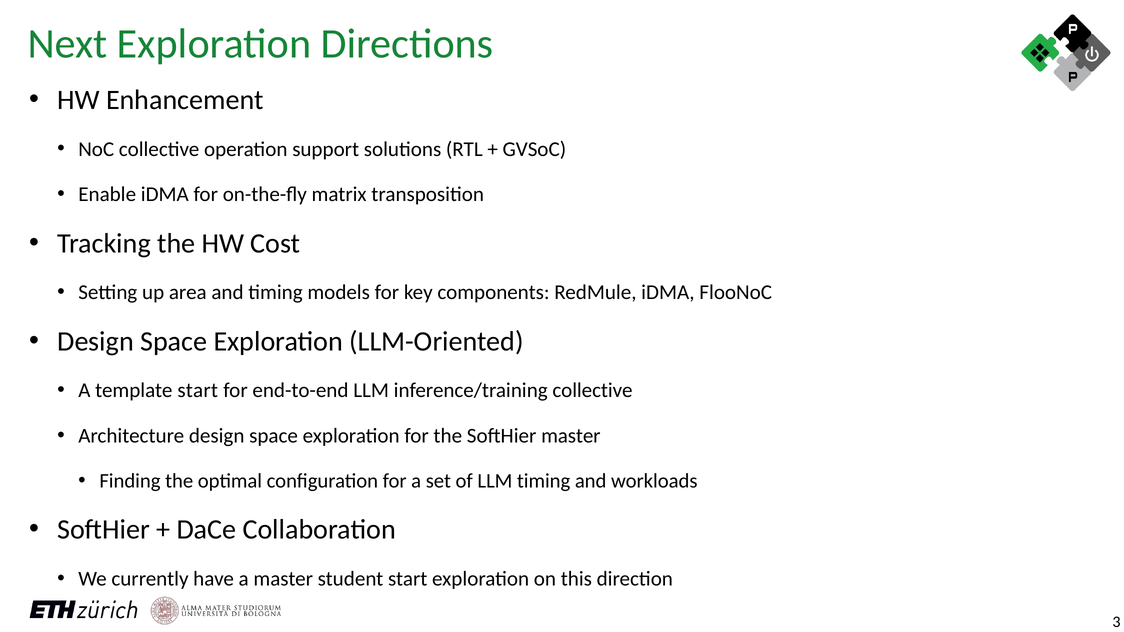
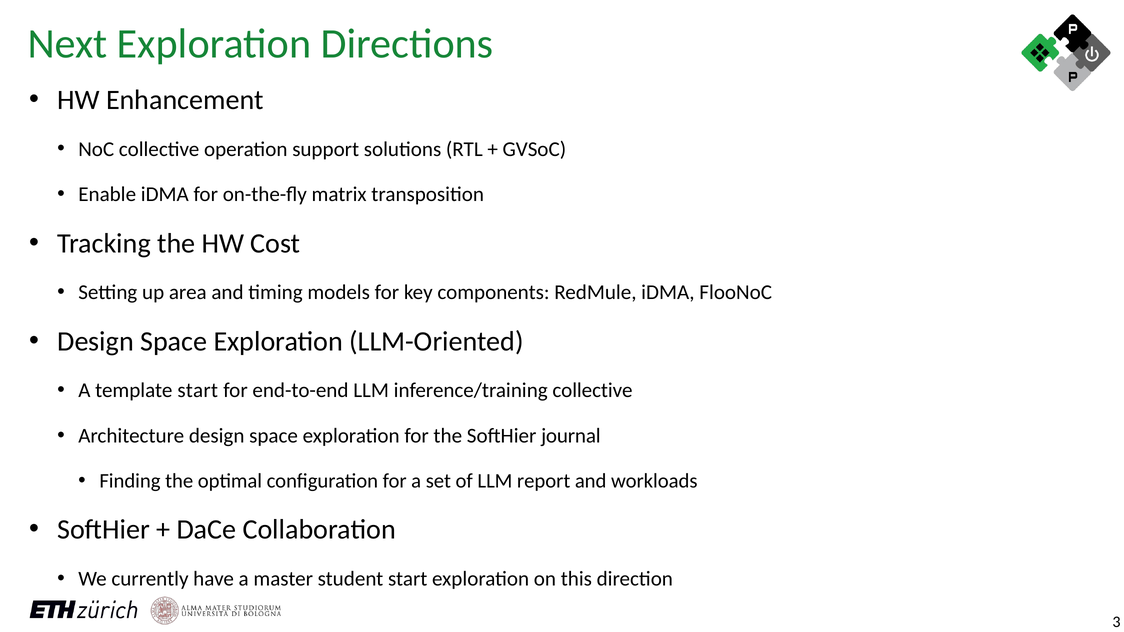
SoftHier master: master -> journal (571, 436)
LLM timing: timing -> report (544, 481)
